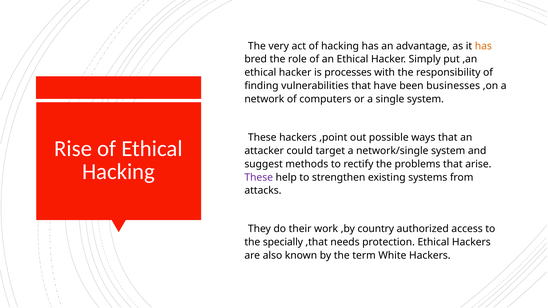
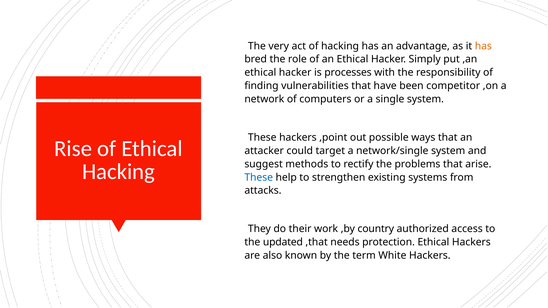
businesses: businesses -> competitor (453, 86)
These colour: purple -> blue (259, 177)
specially: specially -> updated (283, 242)
